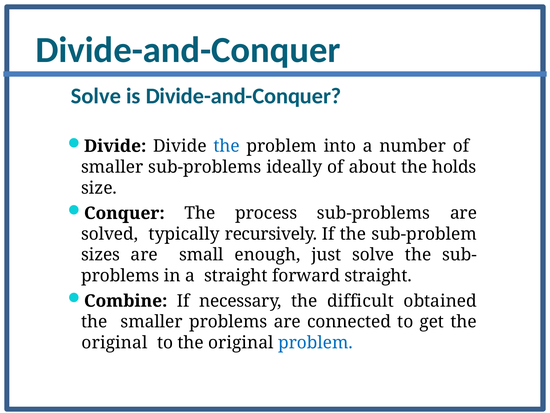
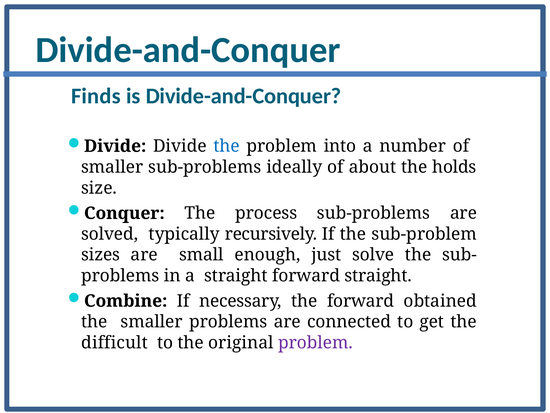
Solve: Solve -> Finds (96, 96)
the difficult: difficult -> forward (361, 301)
original: original -> difficult (115, 342)
problem colour: blue -> purple (316, 342)
